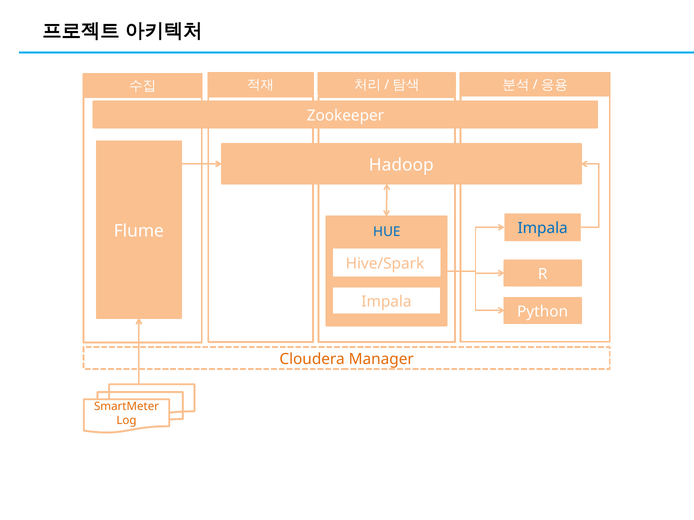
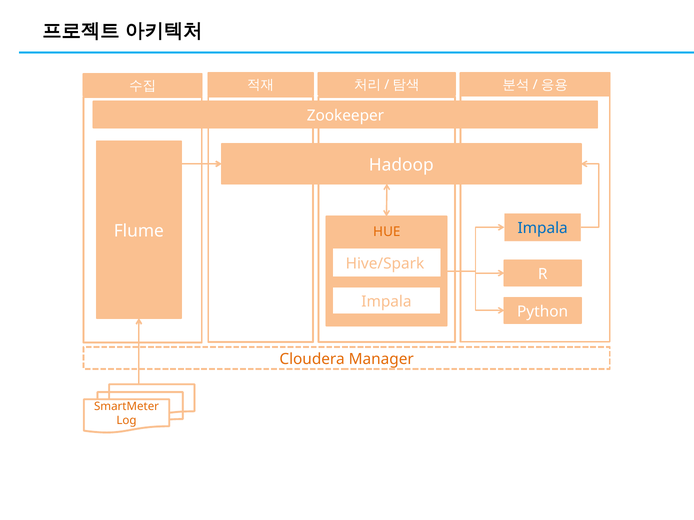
HUE colour: blue -> orange (387, 232)
